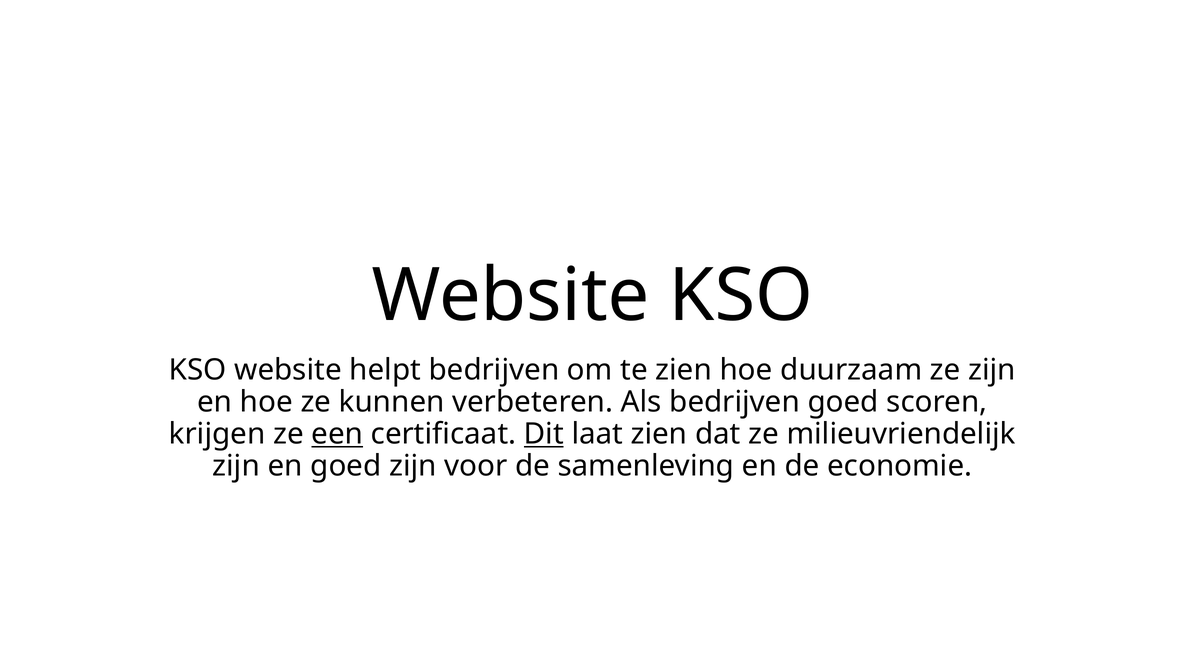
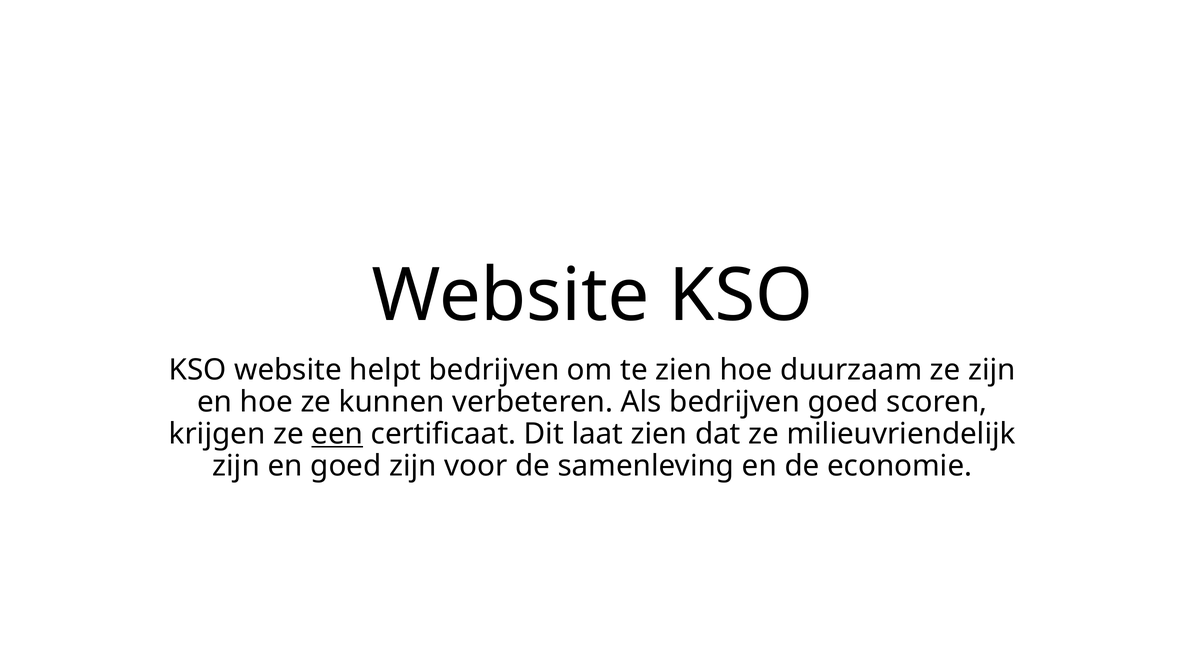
Dit underline: present -> none (544, 434)
